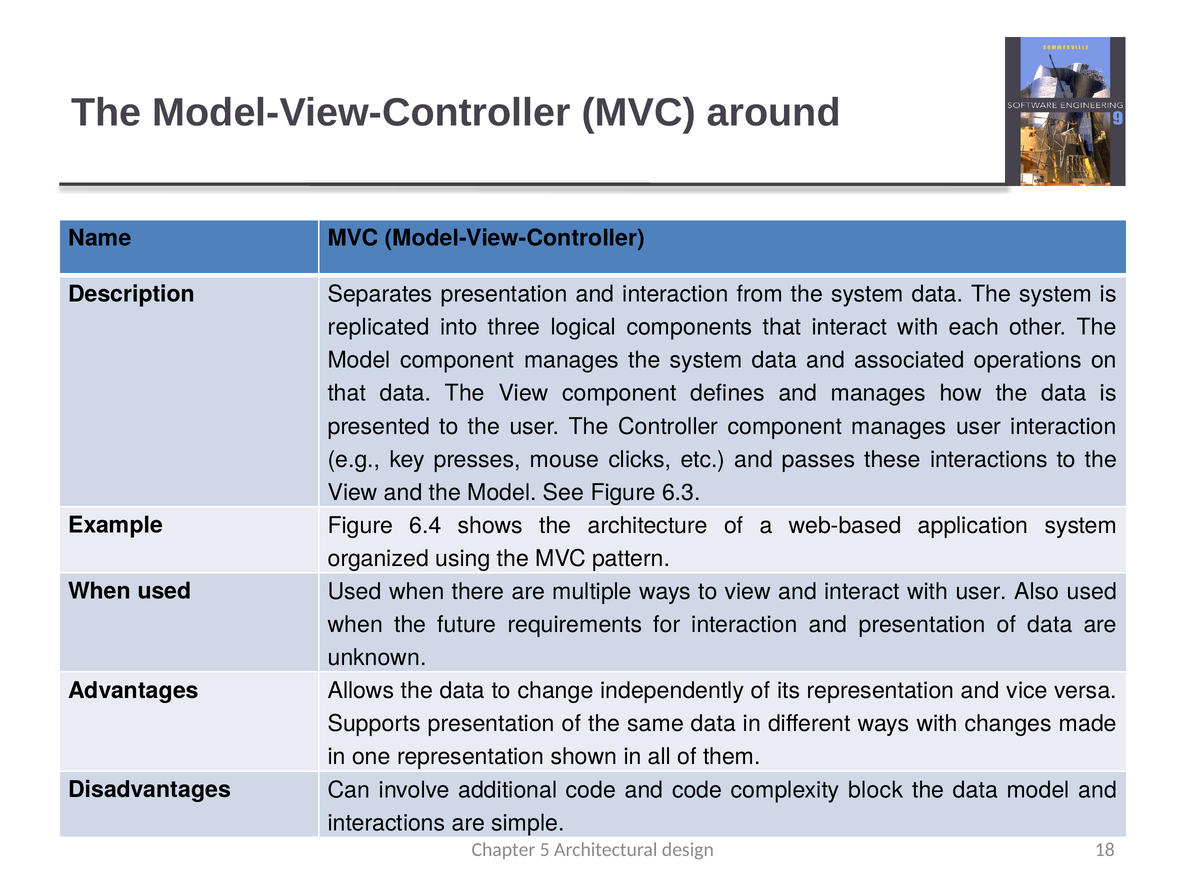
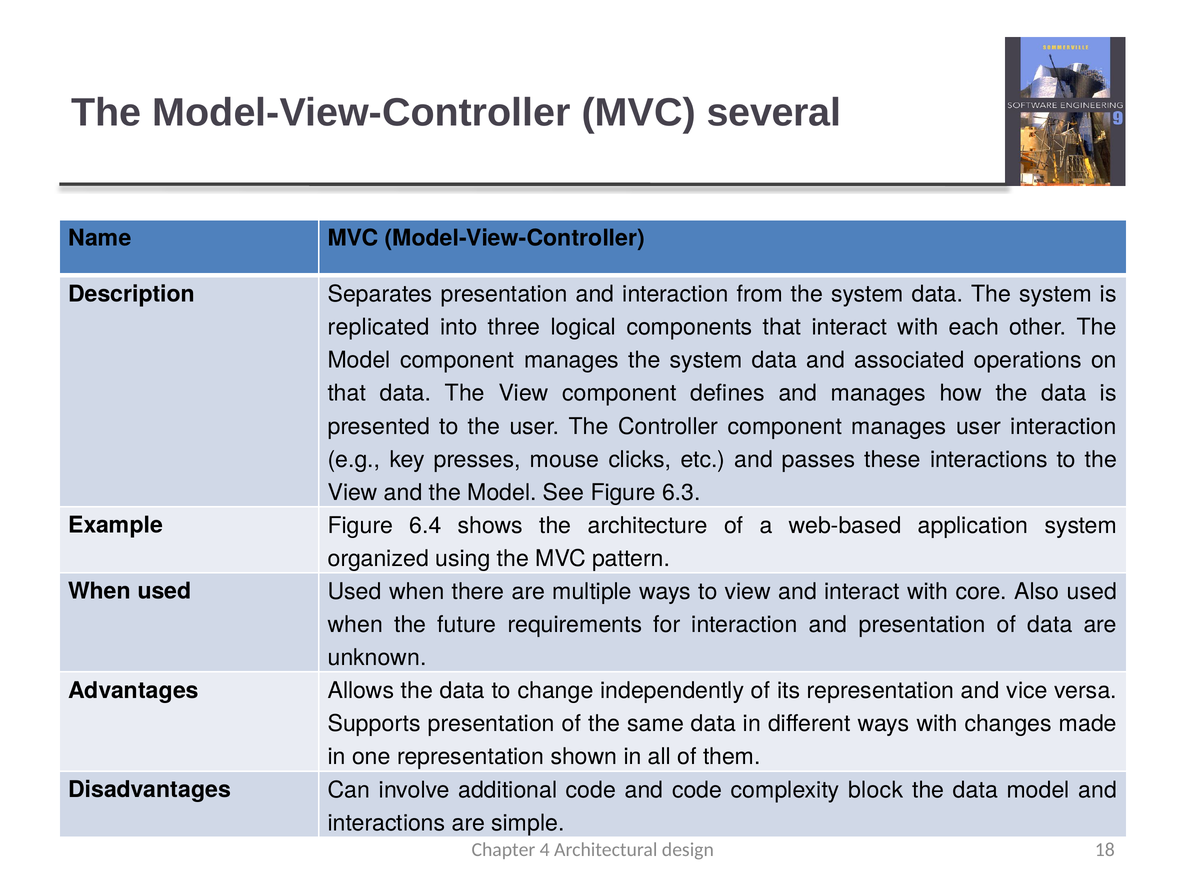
around: around -> several (774, 113)
with user: user -> core (981, 591)
5: 5 -> 4 (545, 849)
